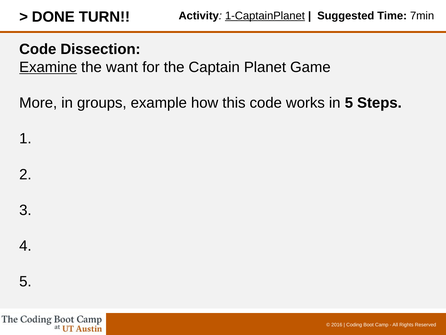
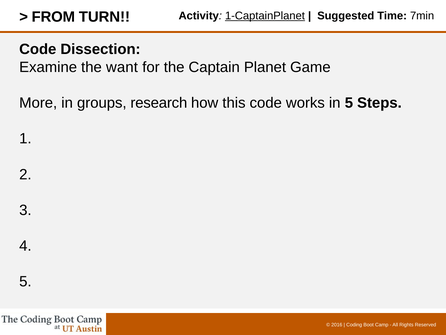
DONE: DONE -> FROM (53, 17)
Examine underline: present -> none (48, 67)
example: example -> research (159, 103)
